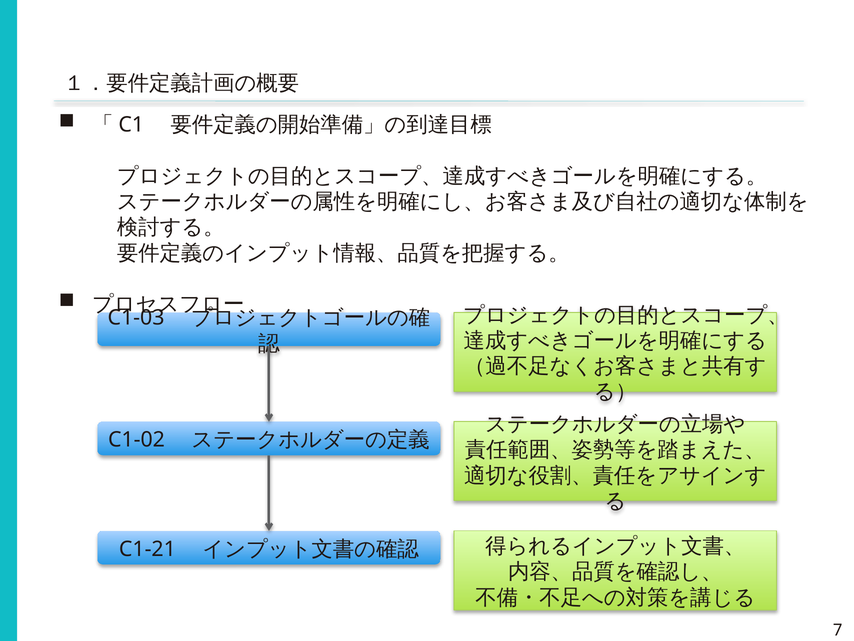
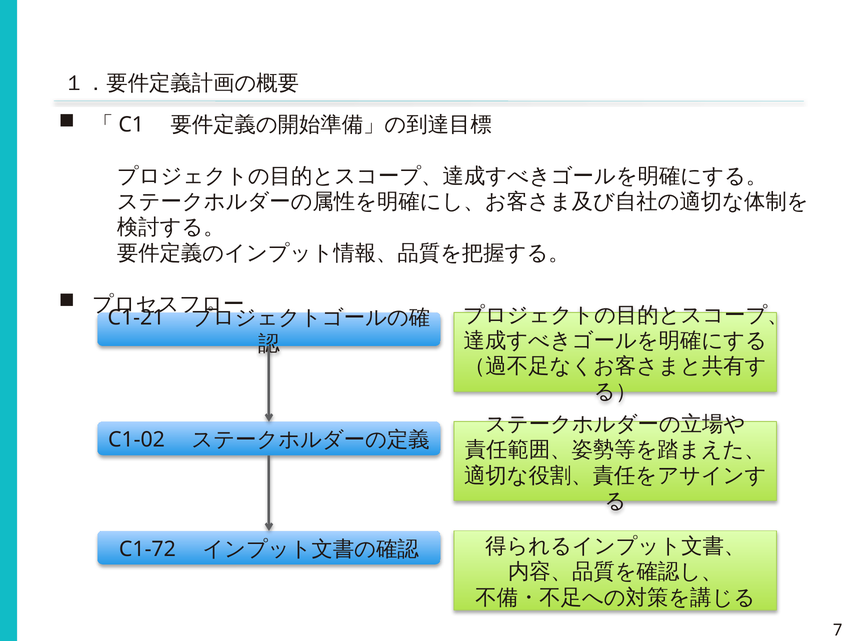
C1-03: C1-03 -> C1-21 (136, 318)
C1-21: C1-21 -> C1-72 (147, 549)
